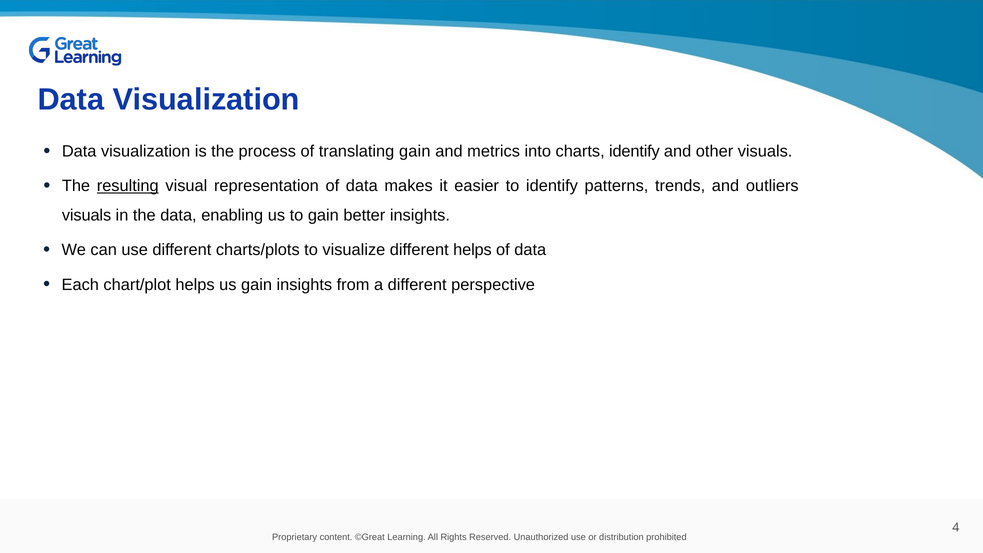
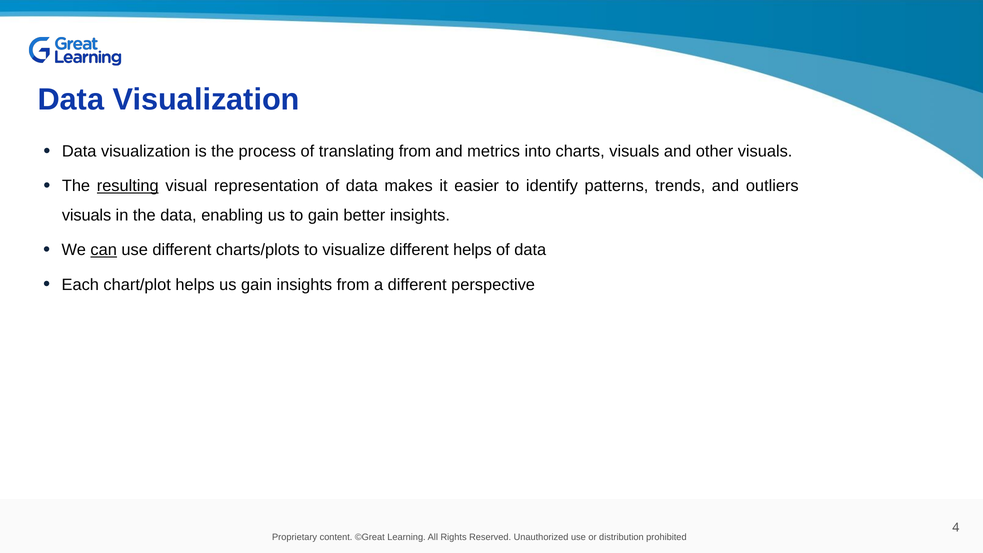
translating gain: gain -> from (415, 151)
charts identify: identify -> visuals (634, 151)
can underline: none -> present (104, 250)
